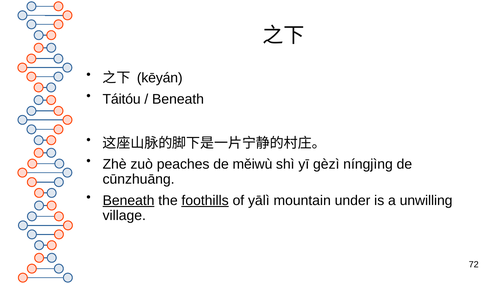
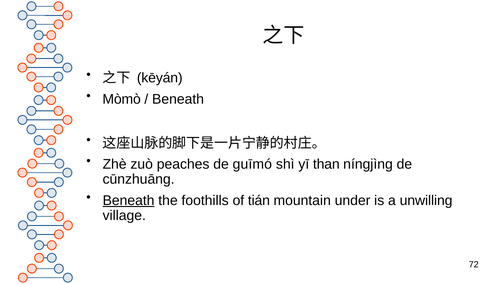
Táitóu: Táitóu -> Mòmò (122, 99)
měiwù: měiwù -> guīmó (252, 164)
gèzì: gèzì -> than (326, 164)
foothills underline: present -> none (205, 200)
yālì: yālì -> tián (259, 200)
